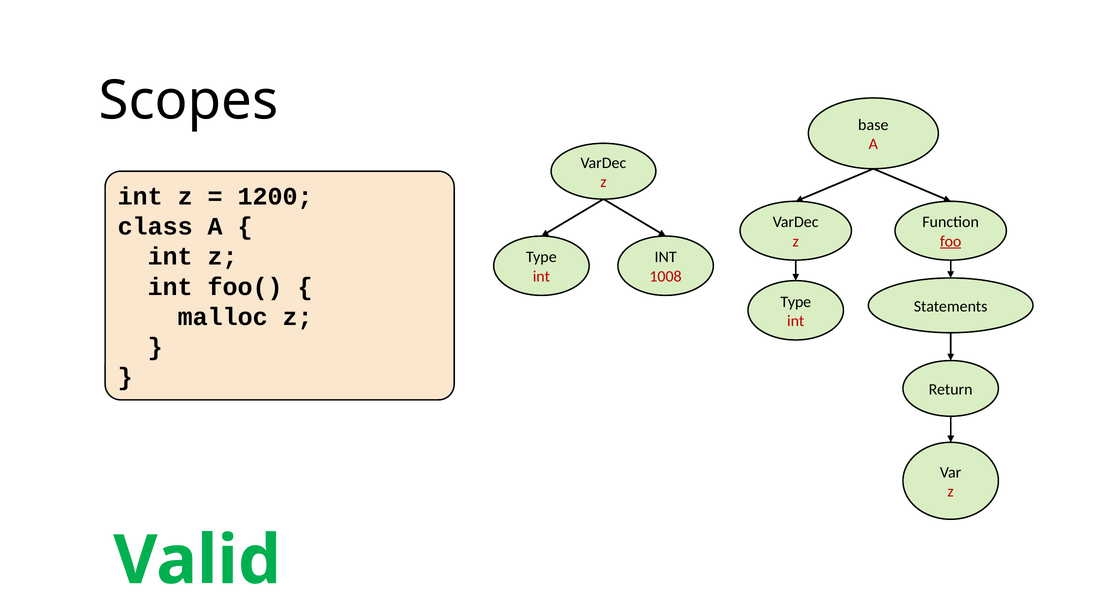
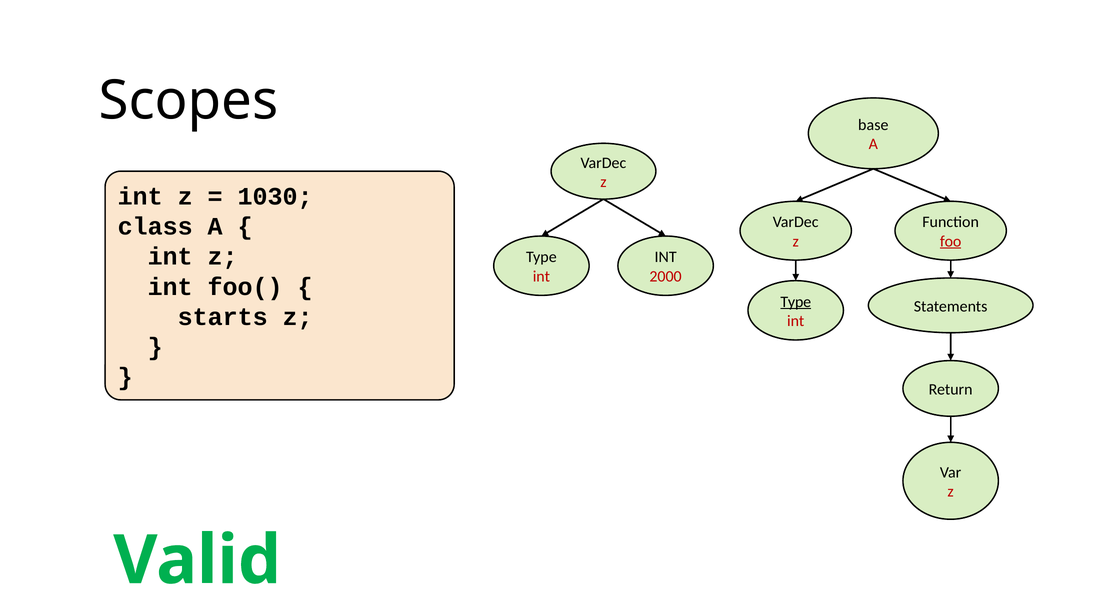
1200: 1200 -> 1030 (275, 197)
1008: 1008 -> 2000 (666, 276)
Type underline: none -> present (796, 302)
malloc: malloc -> starts (223, 317)
